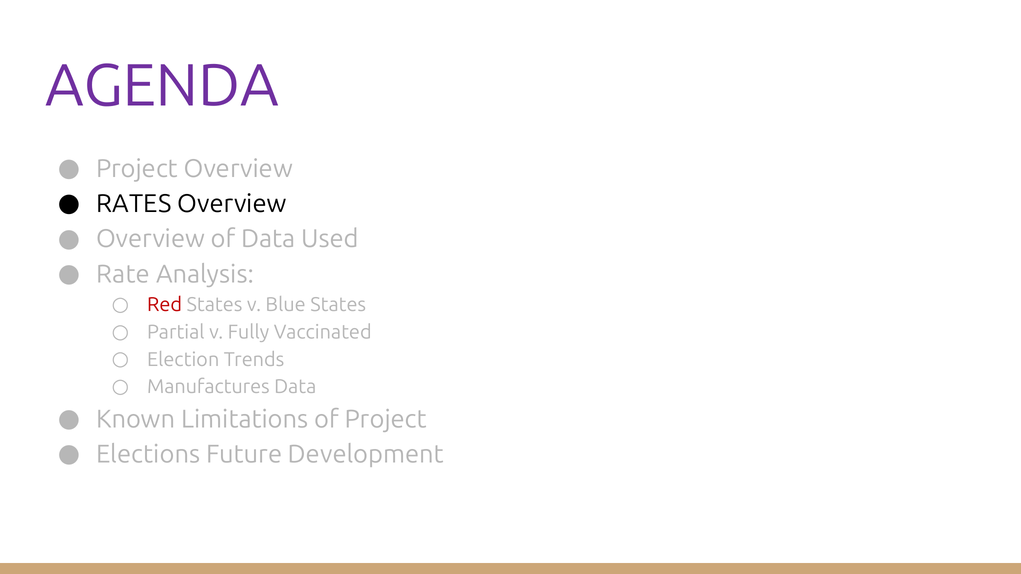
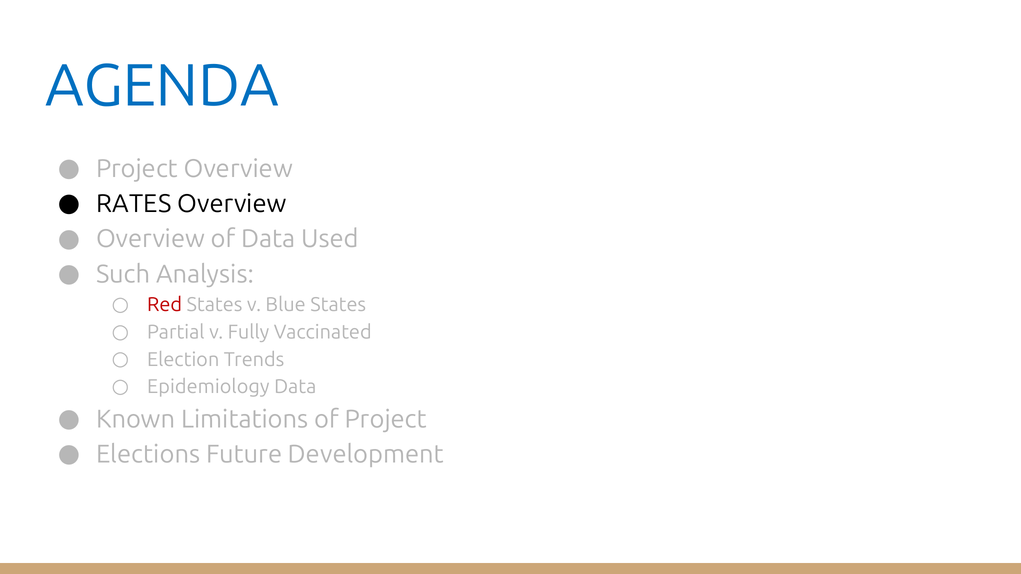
AGENDA colour: purple -> blue (162, 86)
Rate: Rate -> Such (123, 274)
Manufactures: Manufactures -> Epidemiology (208, 387)
